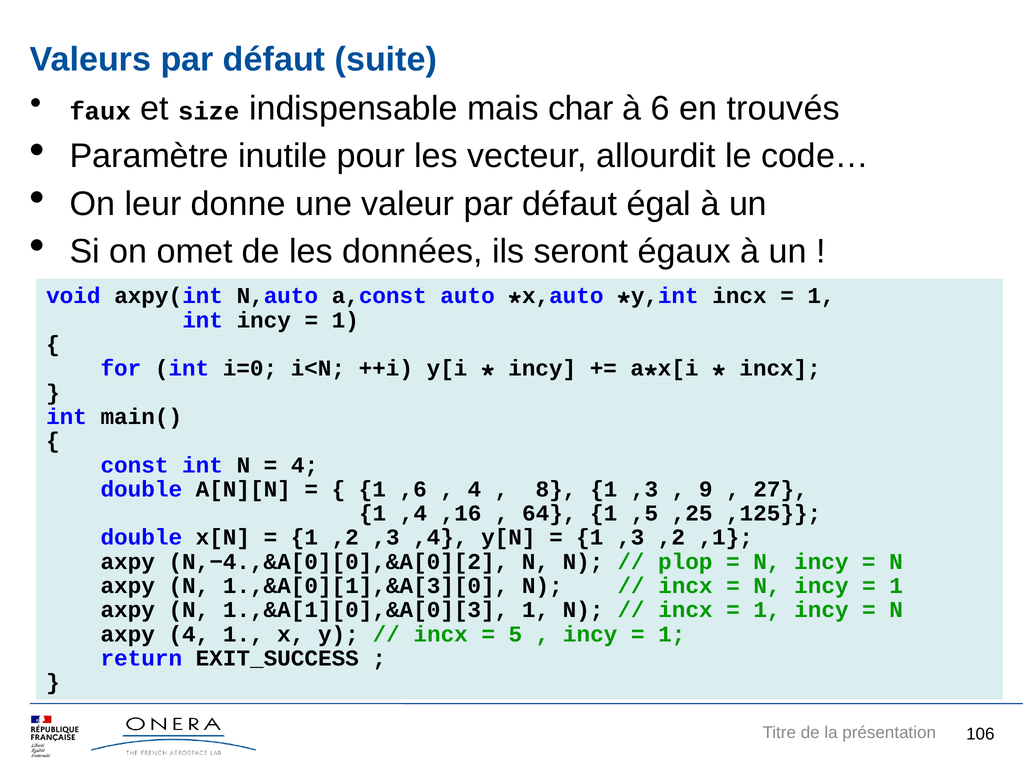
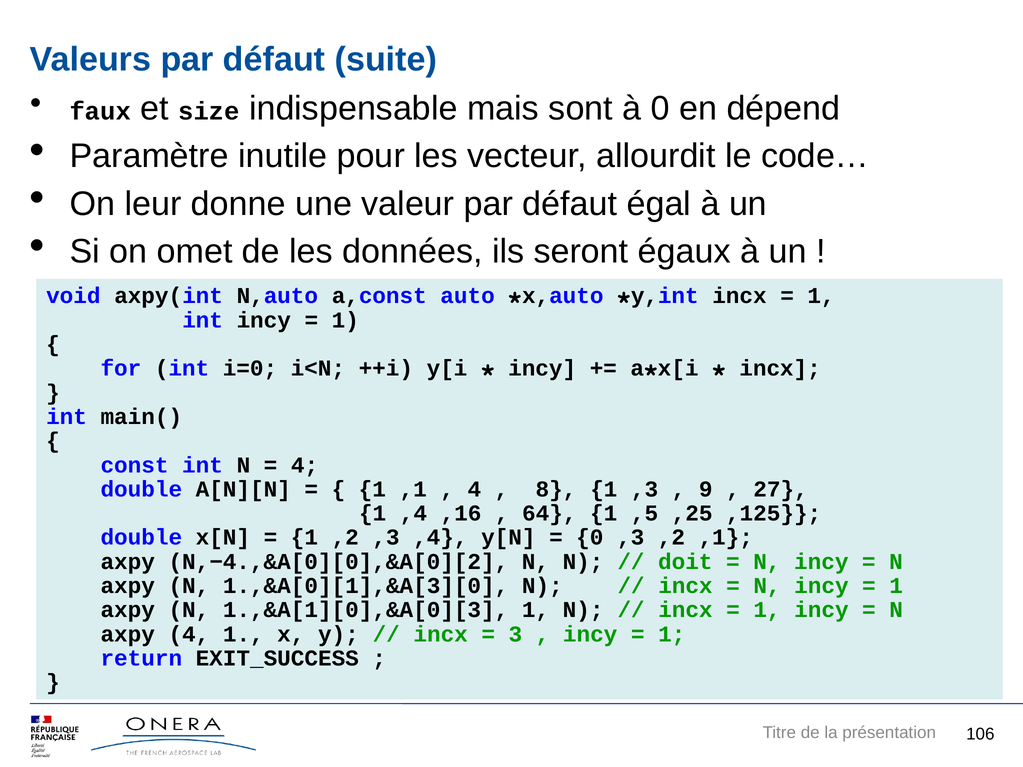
char: char -> sont (581, 108)
à 6: 6 -> 0 (660, 108)
trouvés: trouvés -> dépend (783, 108)
1 ,6: ,6 -> ,1 (413, 489)
1: 1 -> 0 (590, 538)
plop: plop -> doit (685, 562)
5: 5 -> 3 (515, 634)
